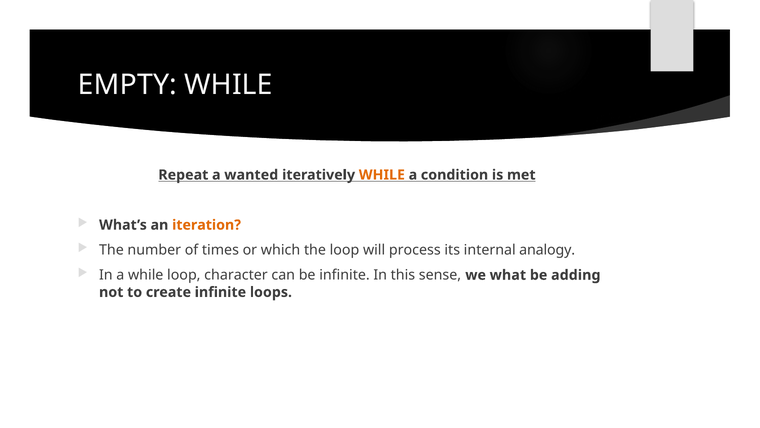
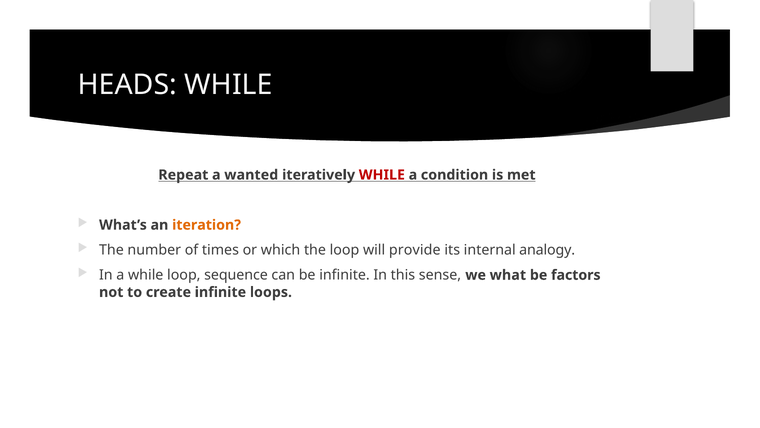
EMPTY: EMPTY -> HEADS (127, 85)
WHILE colour: orange -> red (382, 175)
process: process -> provide (415, 250)
character: character -> sequence (236, 275)
adding: adding -> factors (576, 275)
